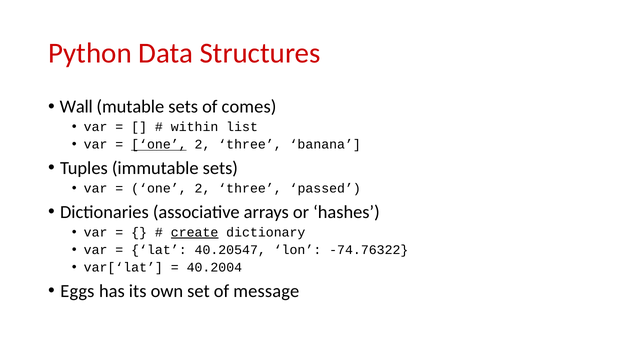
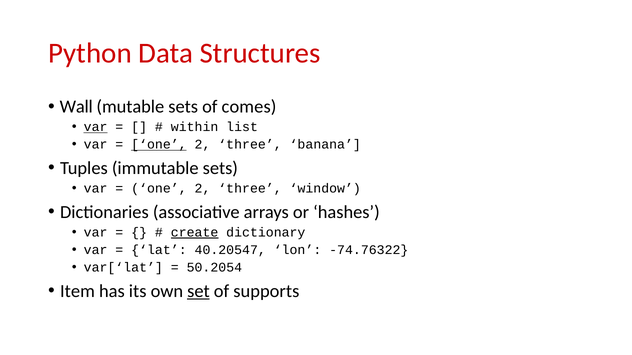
var underline: none -> present (96, 127)
passed: passed -> window (325, 189)
40.2004: 40.2004 -> 50.2054 (214, 268)
Eggs: Eggs -> Item (77, 291)
set underline: none -> present (198, 291)
message: message -> supports (266, 291)
